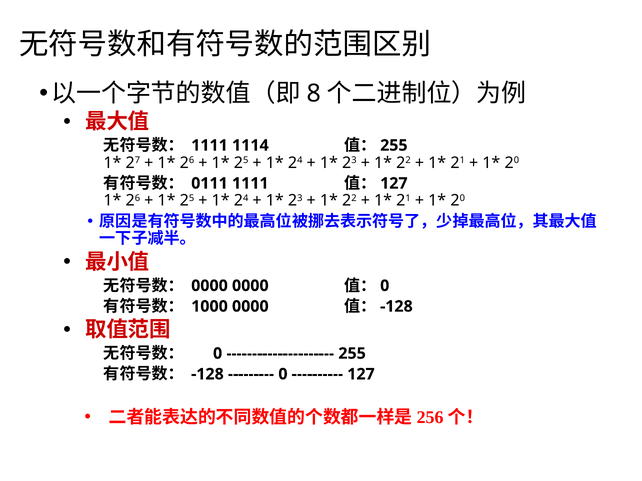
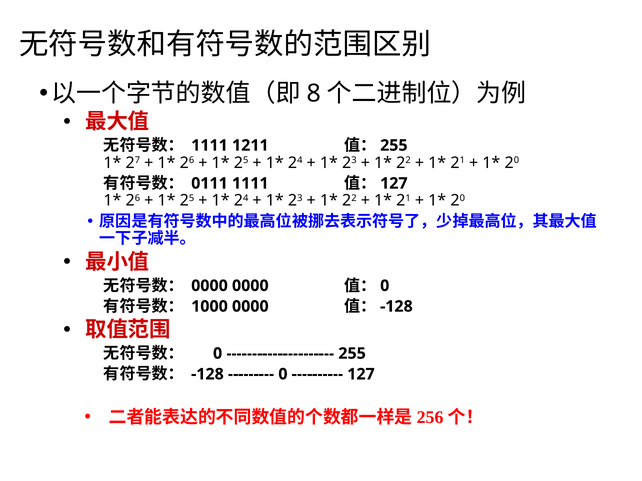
1114: 1114 -> 1211 (250, 146)
